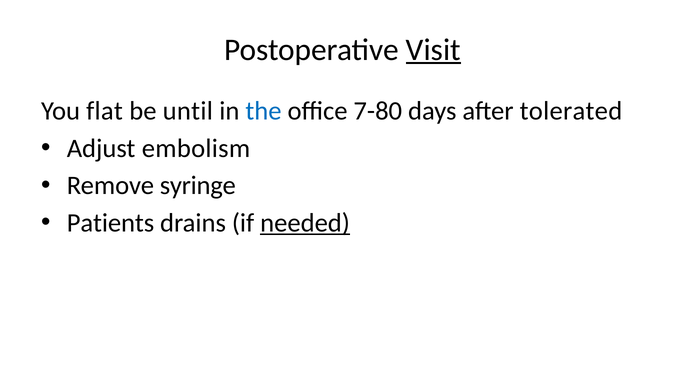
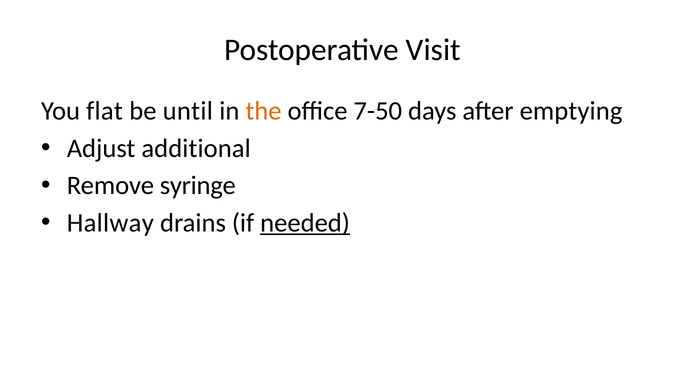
Visit underline: present -> none (433, 50)
the colour: blue -> orange (263, 111)
7-80: 7-80 -> 7-50 (378, 111)
tolerated: tolerated -> emptying (571, 111)
embolism: embolism -> additional (196, 149)
Patients: Patients -> Hallway (110, 223)
